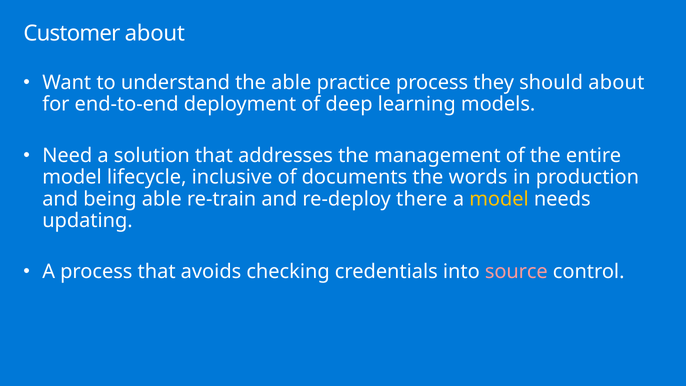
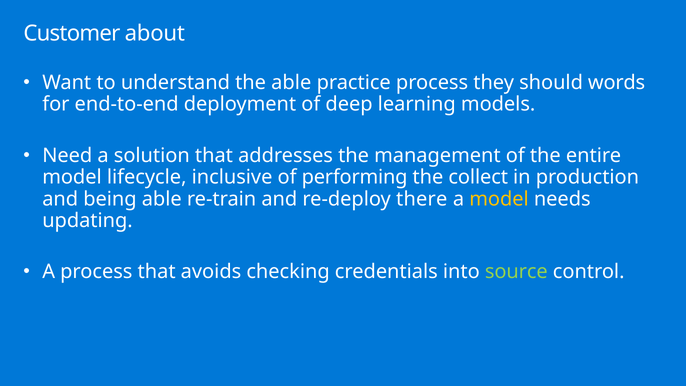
should about: about -> words (617, 83)
documents: documents -> performing (355, 177)
words: words -> collect (478, 177)
source colour: pink -> light green (516, 272)
